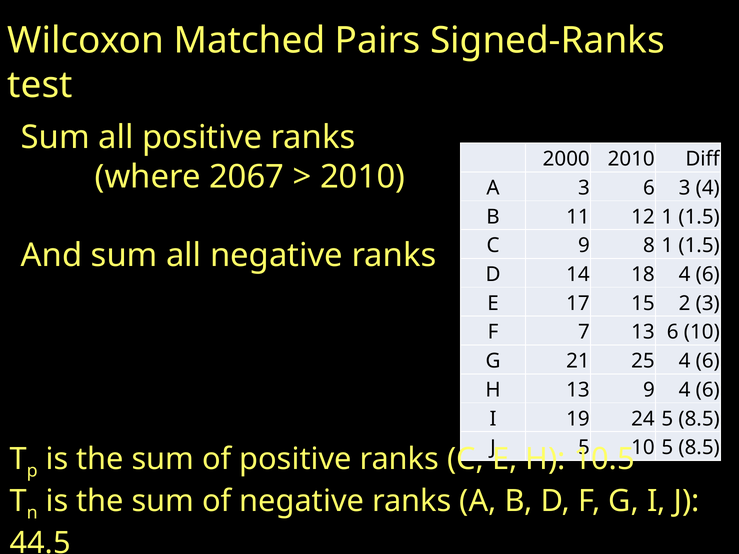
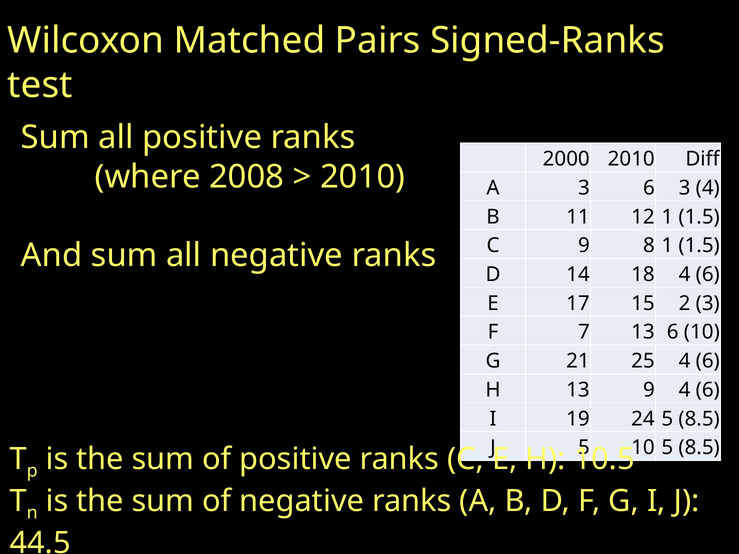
2067: 2067 -> 2008 (247, 177)
